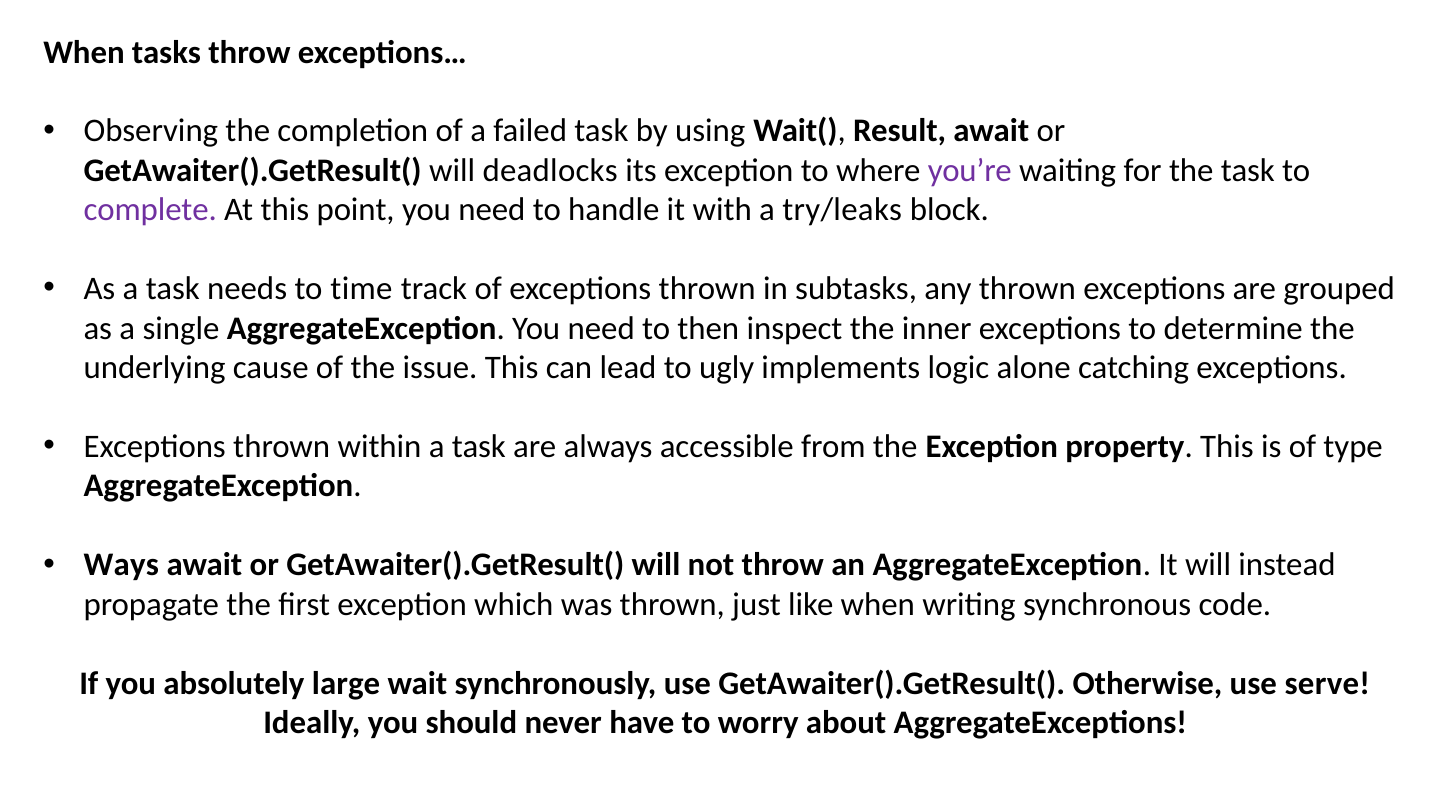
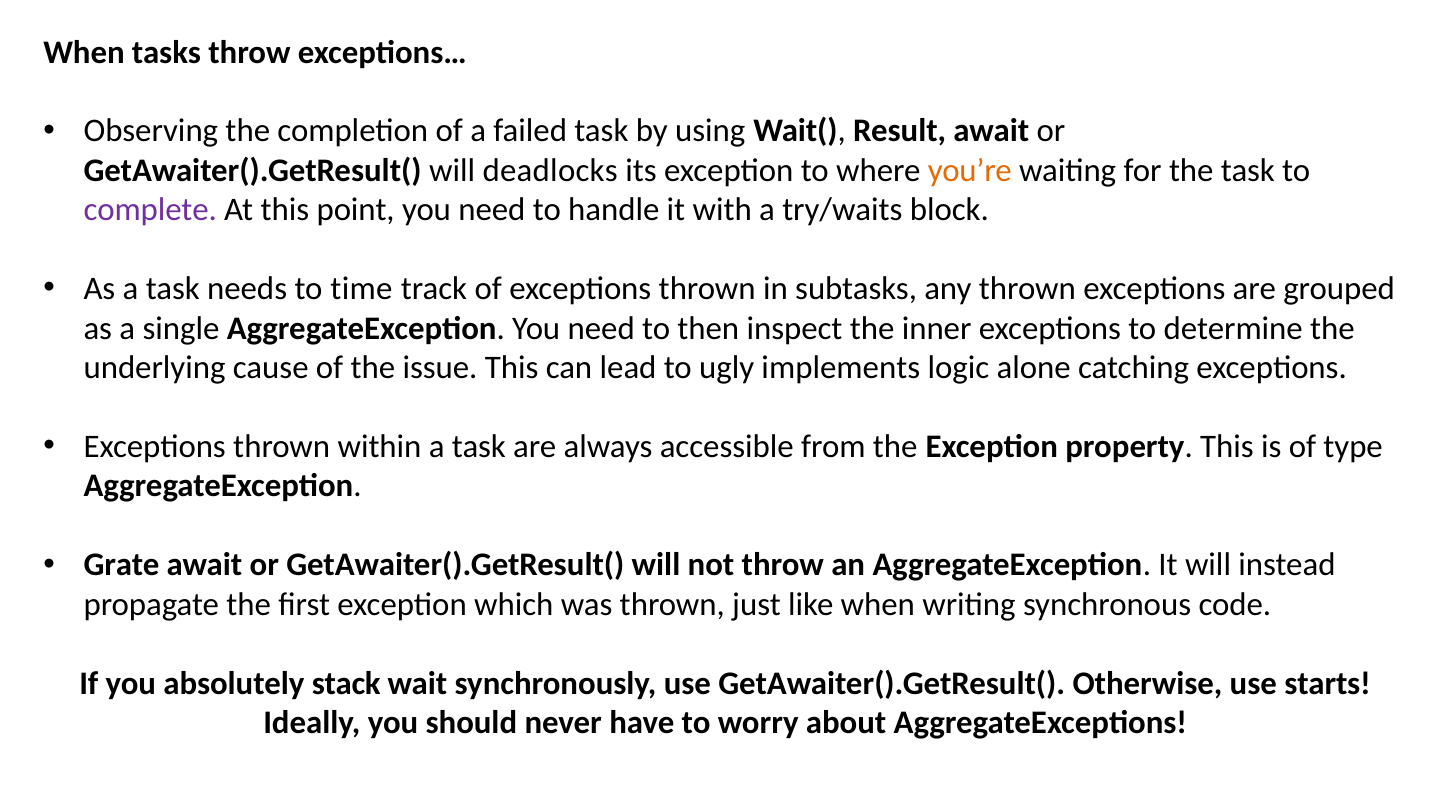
you’re colour: purple -> orange (970, 170)
try/leaks: try/leaks -> try/waits (842, 210)
Ways: Ways -> Grate (122, 565)
large: large -> stack (346, 683)
serve: serve -> starts (1328, 683)
